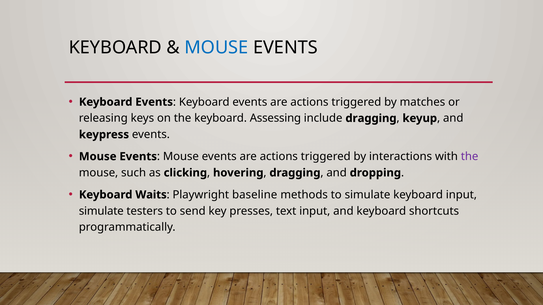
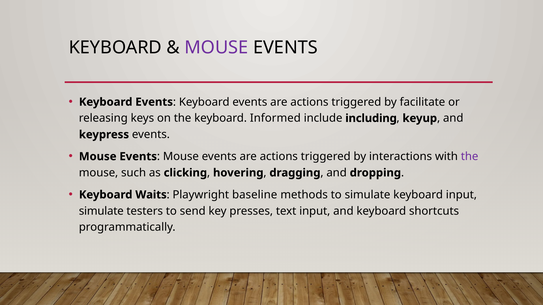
MOUSE colour: blue -> purple (216, 48)
matches: matches -> facilitate (422, 102)
Assessing: Assessing -> Informed (275, 118)
include dragging: dragging -> including (371, 118)
